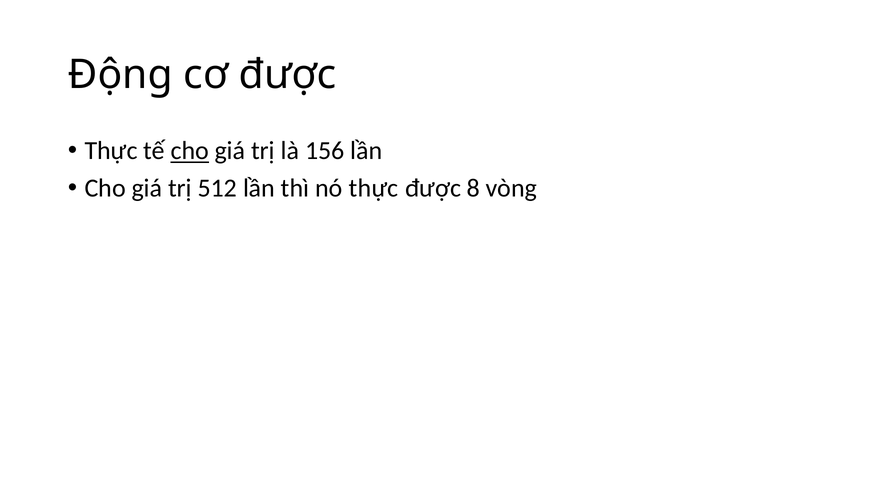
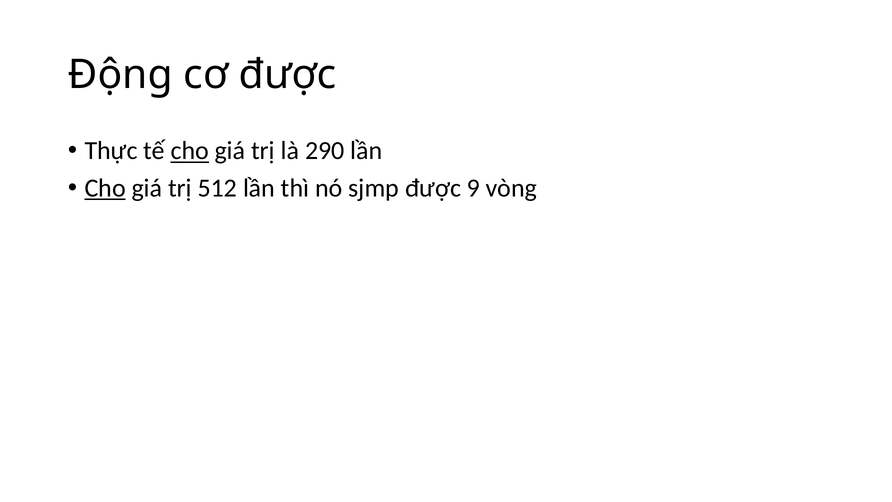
156: 156 -> 290 (325, 151)
Cho underline: none -> present (105, 188)
nó thực: thực -> sjmp (374, 188)
8: 8 -> 9 (473, 188)
